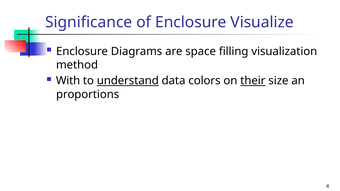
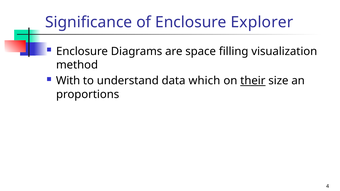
Visualize: Visualize -> Explorer (262, 22)
understand underline: present -> none (128, 81)
colors: colors -> which (204, 81)
